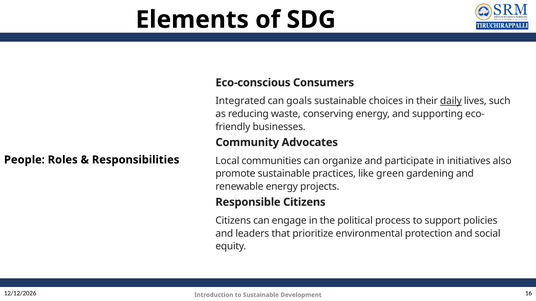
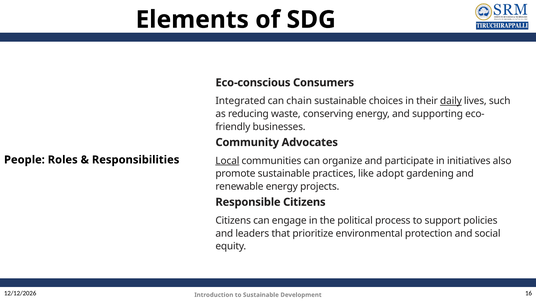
goals: goals -> chain (299, 101)
Local underline: none -> present (227, 161)
green: green -> adopt (390, 174)
